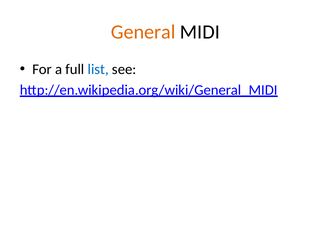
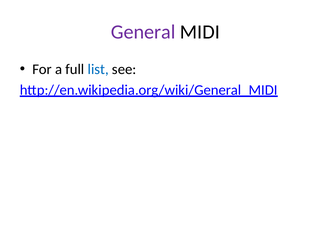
General colour: orange -> purple (143, 32)
